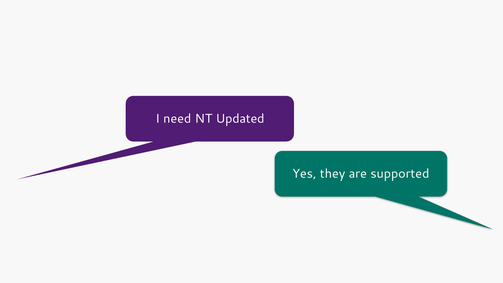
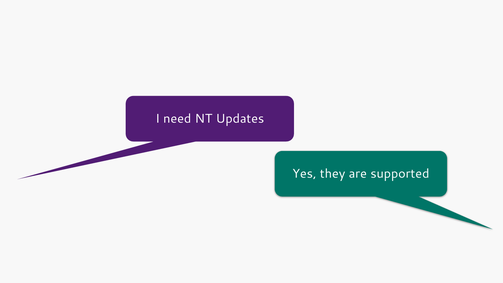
Updated: Updated -> Updates (240, 119)
